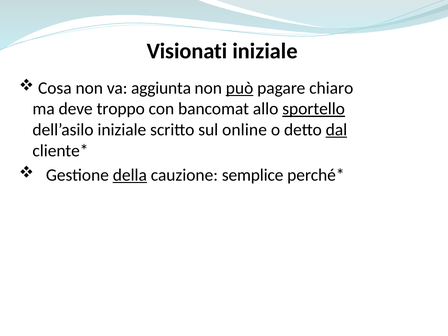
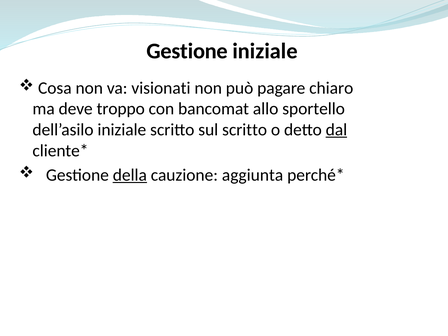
Visionati: Visionati -> Gestione (187, 51)
aggiunta: aggiunta -> visionati (161, 88)
può underline: present -> none (240, 88)
sportello underline: present -> none (314, 109)
sul online: online -> scritto (245, 130)
semplice: semplice -> aggiunta (253, 175)
